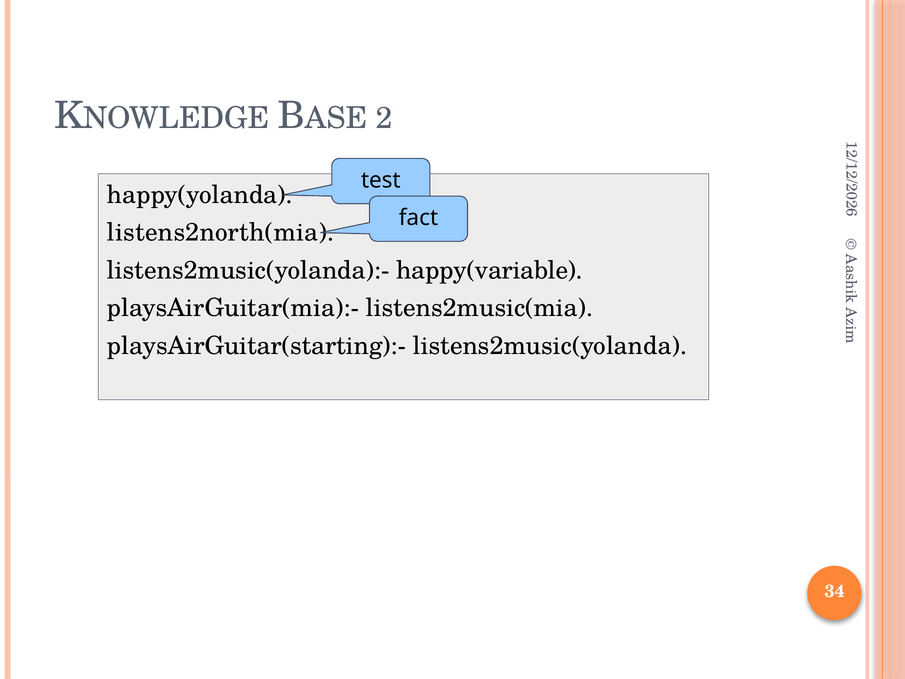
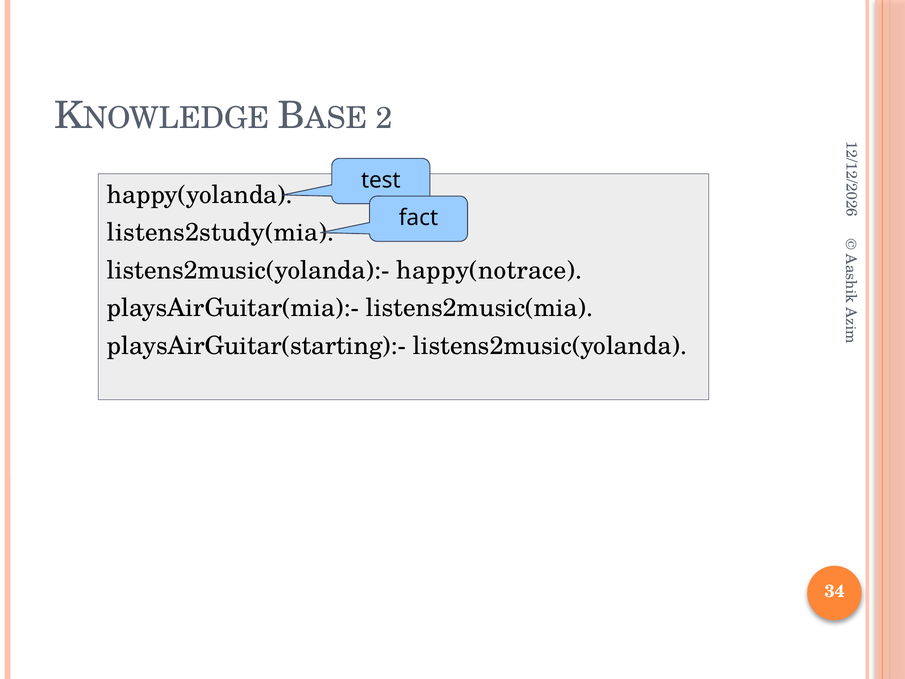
listens2north(mia: listens2north(mia -> listens2study(mia (221, 232)
happy(variable: happy(variable -> happy(notrace (489, 270)
